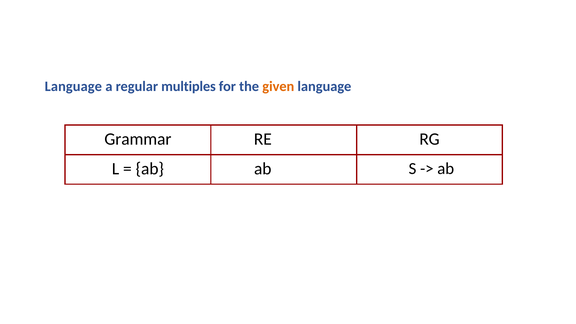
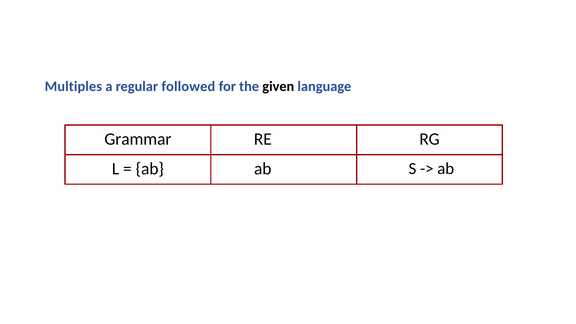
Language: Language -> Multiples (73, 87)
multiples: multiples -> followed (188, 87)
given colour: orange -> black (278, 87)
